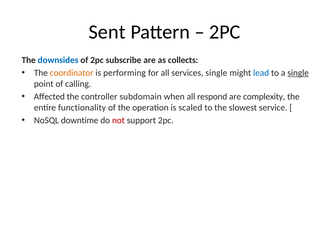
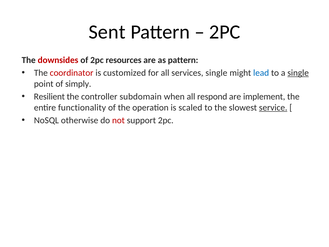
downsides colour: blue -> red (58, 60)
subscribe: subscribe -> resources (124, 60)
as collects: collects -> pattern (183, 60)
coordinator colour: orange -> red (72, 73)
performing: performing -> customized (125, 73)
calling: calling -> simply (78, 84)
Affected: Affected -> Resilient (49, 97)
complexity: complexity -> implement (264, 97)
service underline: none -> present (273, 108)
downtime: downtime -> otherwise (80, 120)
